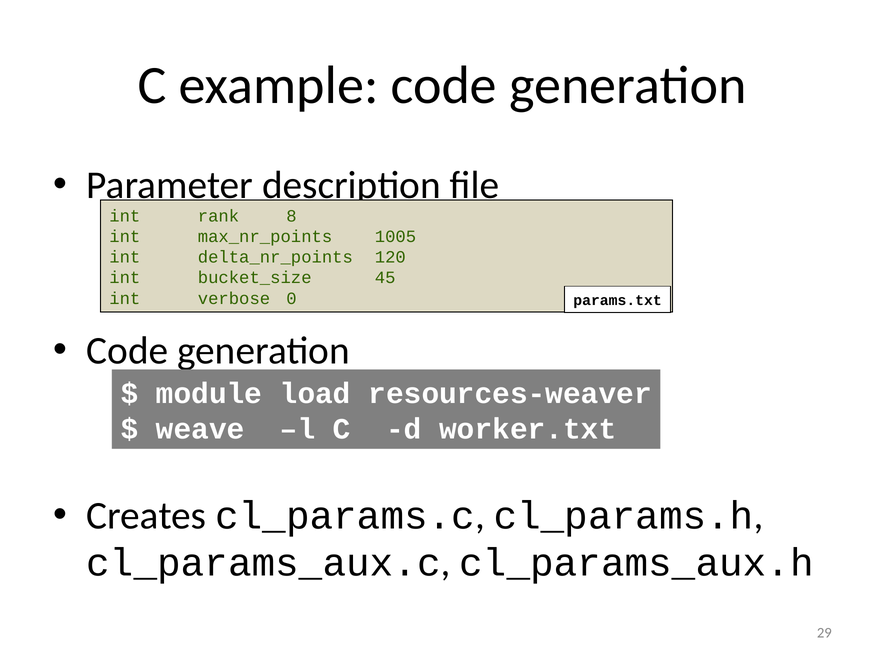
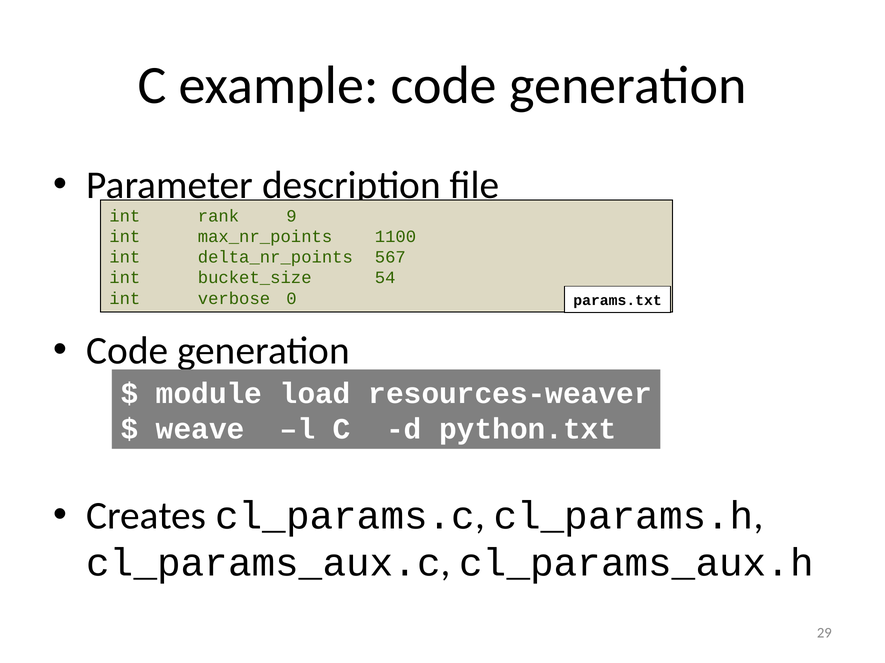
8: 8 -> 9 (291, 216)
1005: 1005 -> 1100 (395, 237)
120: 120 -> 567 (390, 257)
45: 45 -> 54 (385, 278)
worker.txt: worker.txt -> python.txt (528, 429)
